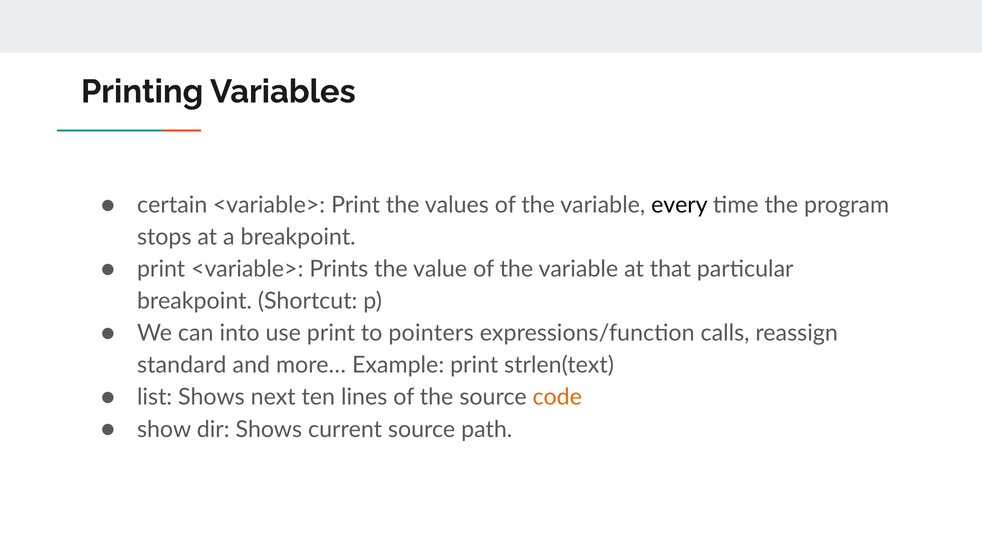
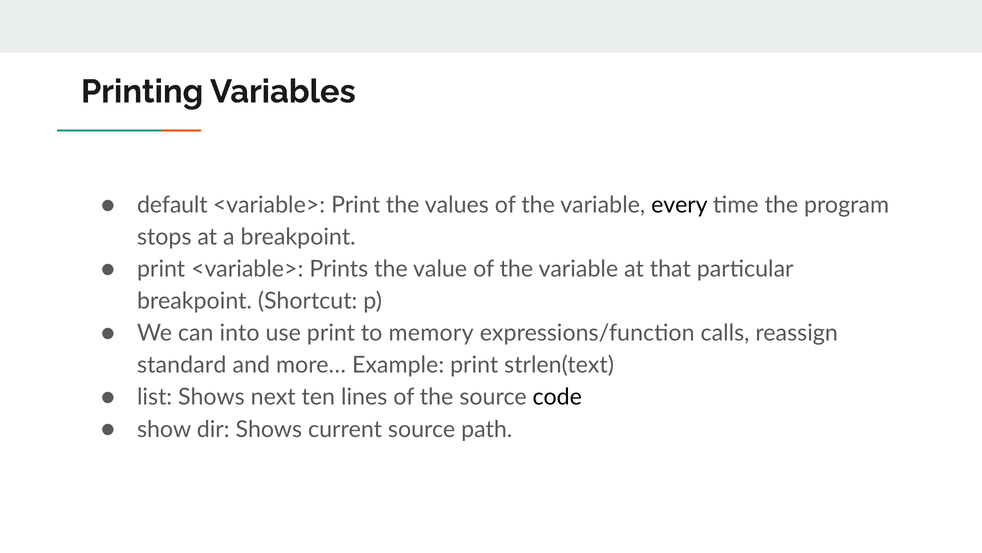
certain: certain -> default (172, 205)
pointers: pointers -> memory (431, 333)
code colour: orange -> black (557, 397)
